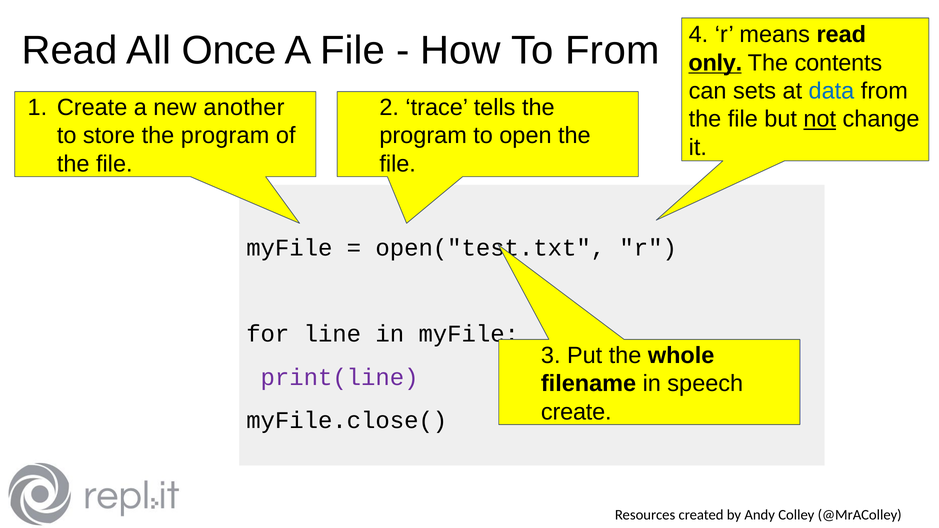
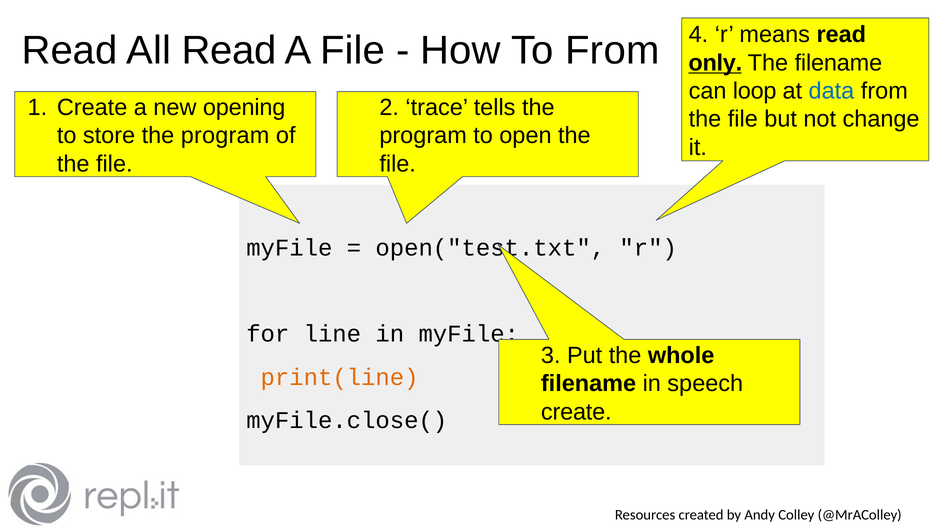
All Once: Once -> Read (229, 51)
The contents: contents -> filename (838, 63)
sets: sets -> loop (755, 91)
another: another -> opening (244, 108)
not underline: present -> none (820, 119)
print(line colour: purple -> orange (340, 377)
